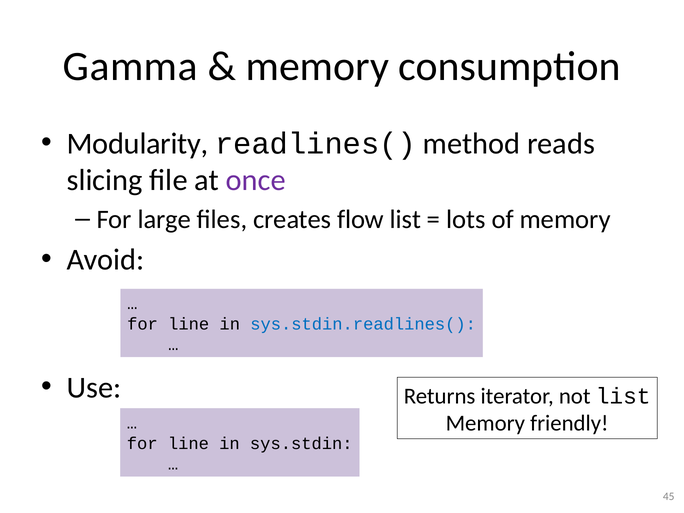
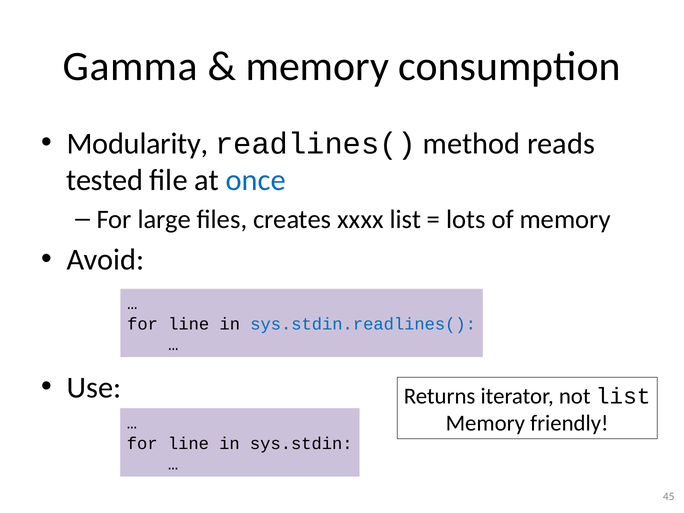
slicing: slicing -> tested (105, 180)
once colour: purple -> blue (256, 180)
flow: flow -> xxxx (360, 219)
